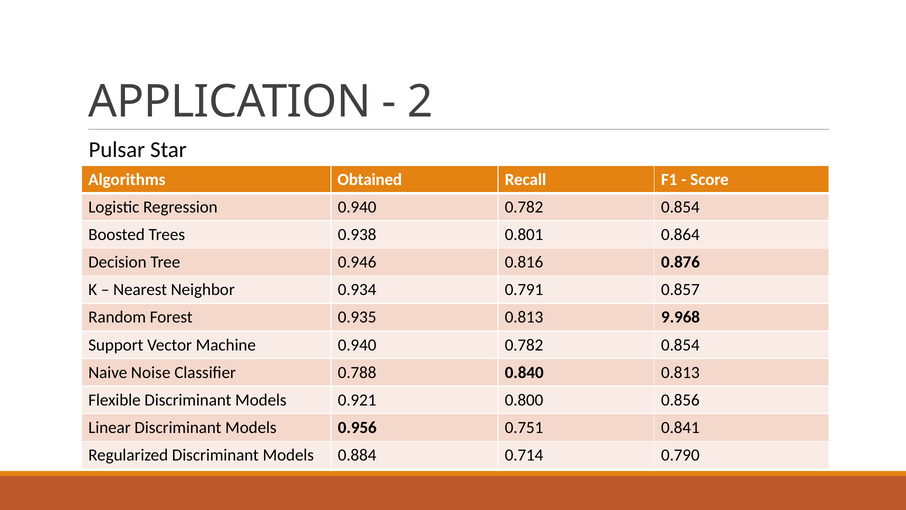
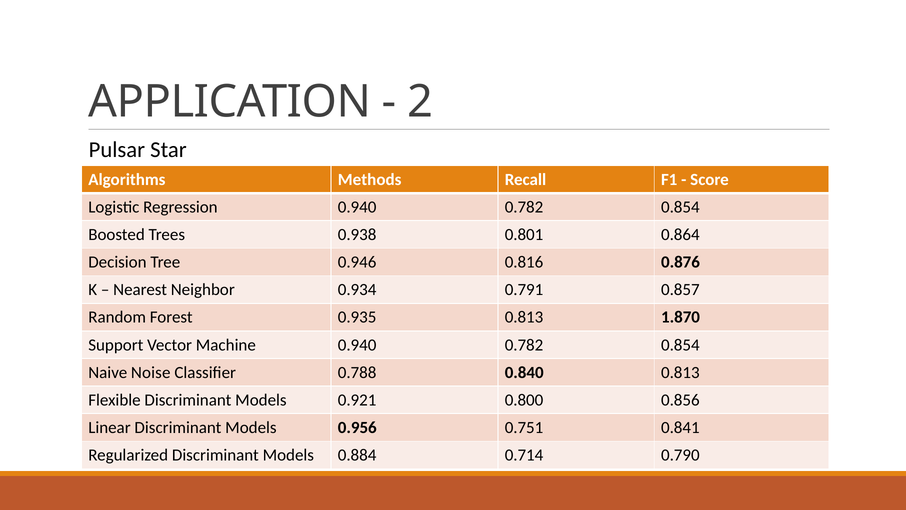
Obtained: Obtained -> Methods (370, 179)
9.968: 9.968 -> 1.870 (680, 317)
